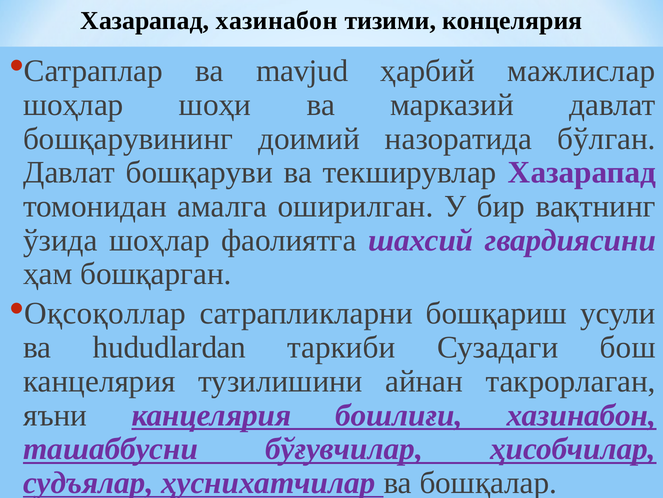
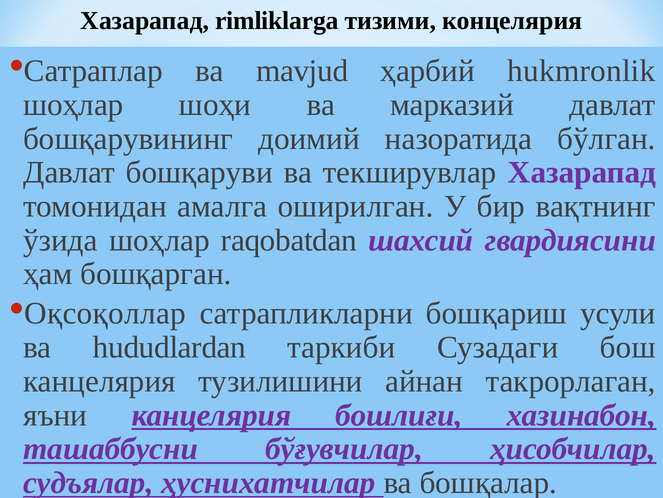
Хазарапад хазинабон: хазинабон -> rimliklarga (277, 21)
мажлислар: мажлислар -> hukmronlik (581, 71)
фаолиятга: фаолиятга -> raqobatdan (289, 240)
